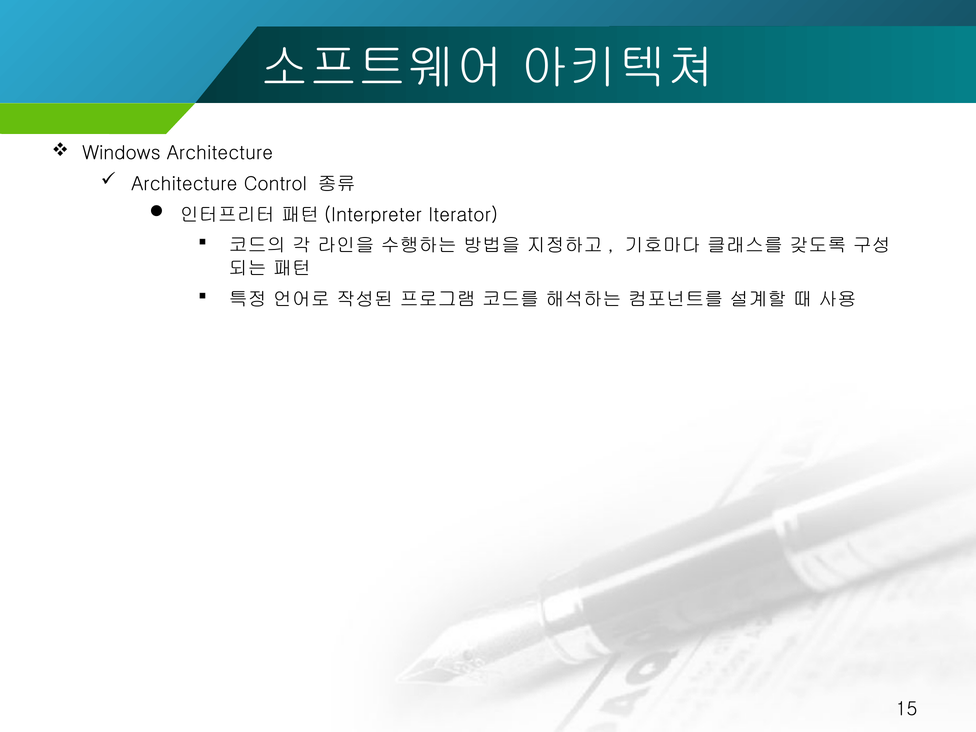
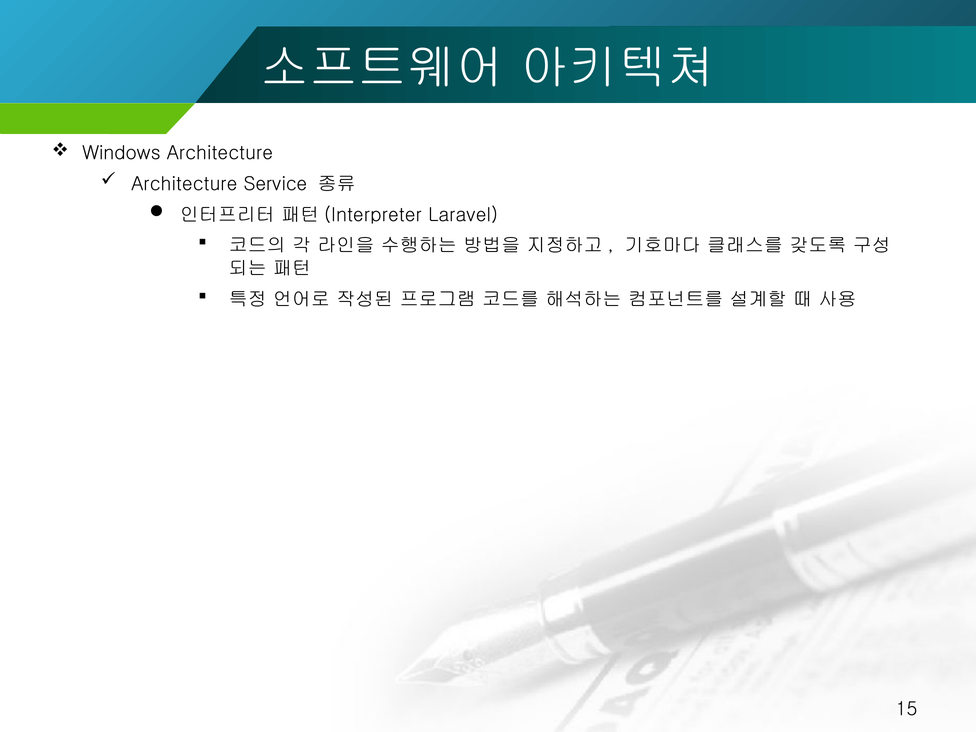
Control: Control -> Service (275, 184)
Iterator: Iterator -> Laravel (463, 215)
